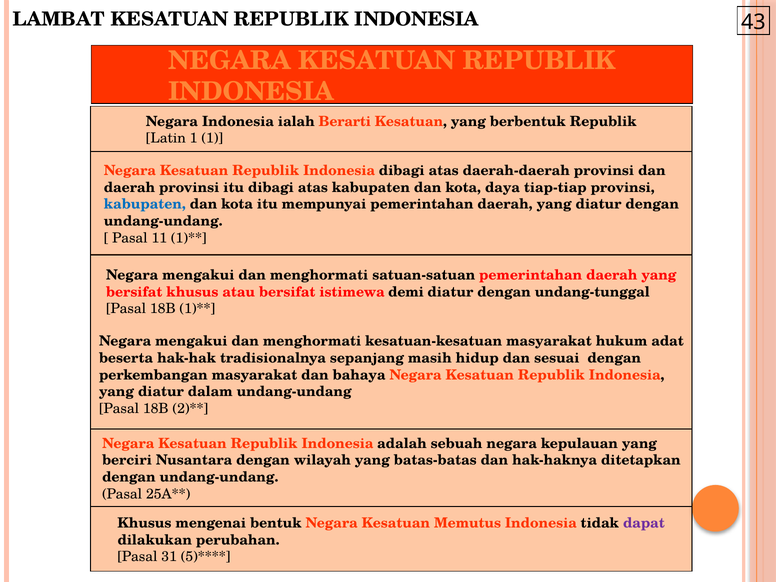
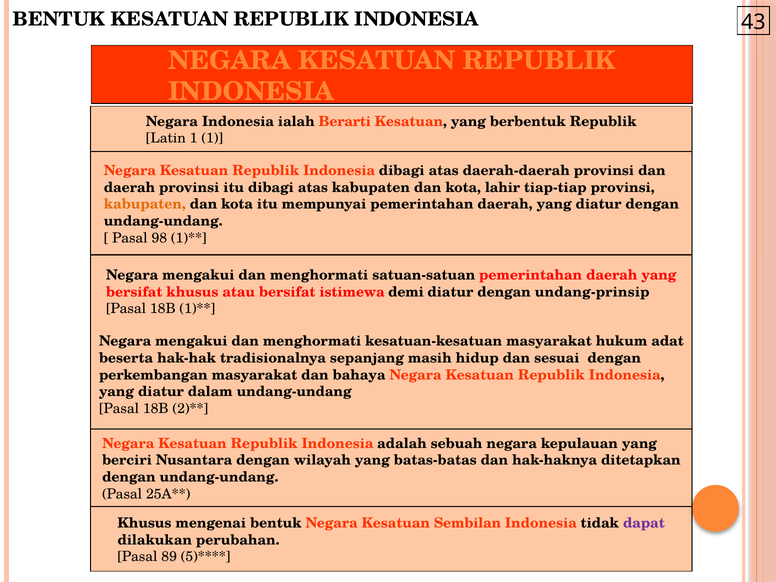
LAMBAT: LAMBAT -> BENTUK (59, 19)
daya: daya -> lahir (503, 187)
kabupaten colour: blue -> orange (145, 204)
11: 11 -> 98 (159, 238)
undang-tunggal: undang-tunggal -> undang-prinsip (592, 292)
Memutus: Memutus -> Sembilan (468, 523)
31: 31 -> 89 (169, 557)
